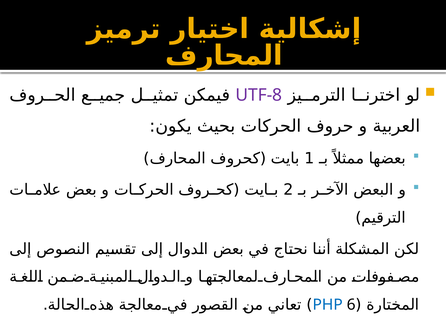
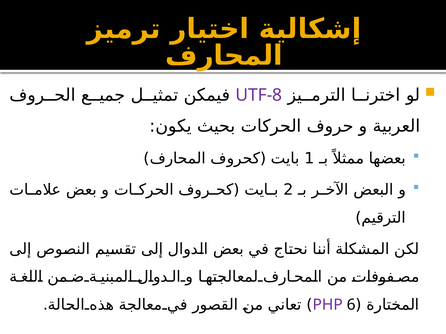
PHP colour: blue -> purple (328, 305)
